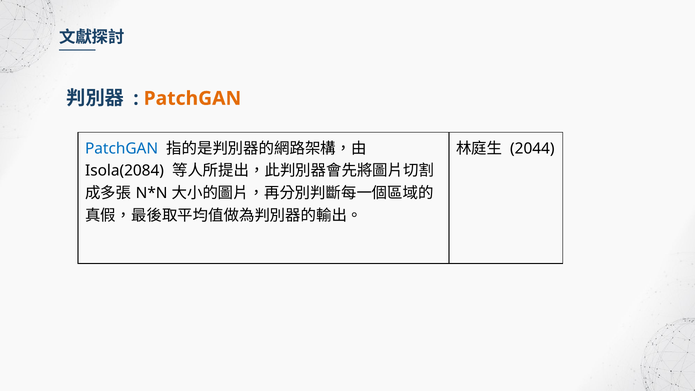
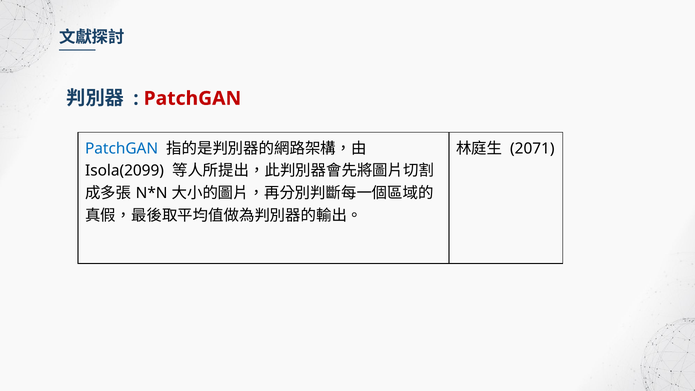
PatchGAN colour: orange -> red (192, 98)
2044: 2044 -> 2071 (532, 149)
Isola(2084: Isola(2084 -> Isola(2099 (125, 171)
